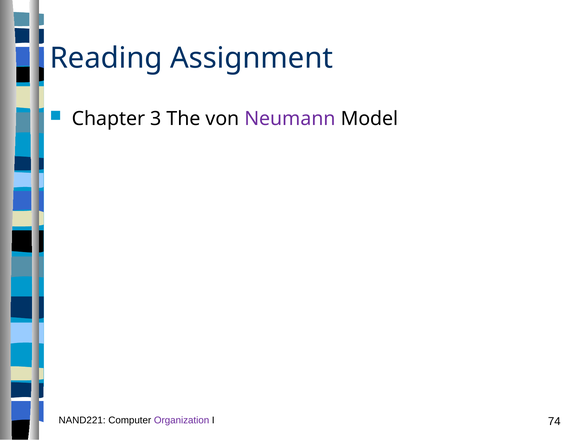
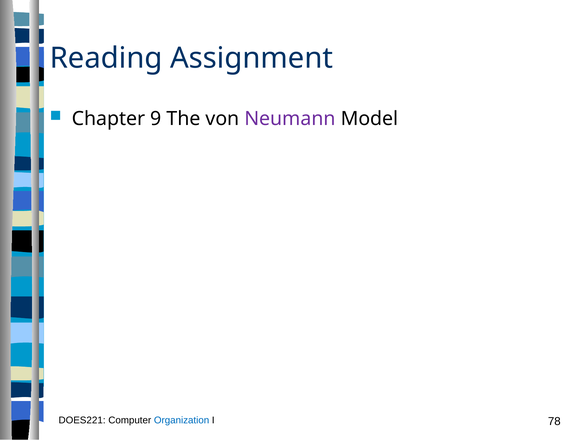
3: 3 -> 9 (156, 119)
NAND221: NAND221 -> DOES221 (82, 420)
Organization colour: purple -> blue (182, 420)
74: 74 -> 78 (554, 421)
